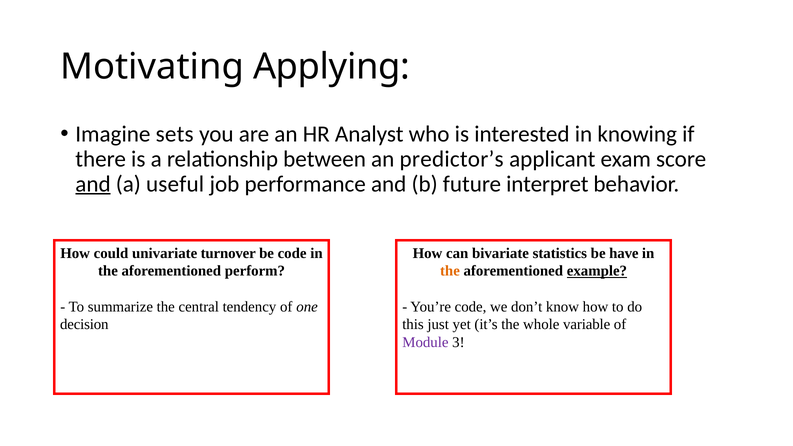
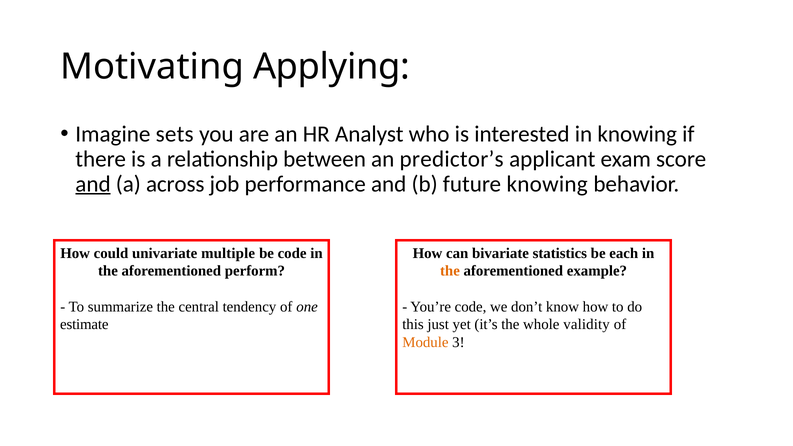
useful: useful -> across (175, 184)
future interpret: interpret -> knowing (547, 184)
turnover: turnover -> multiple (228, 253)
have: have -> each (624, 253)
example underline: present -> none (597, 271)
decision: decision -> estimate (84, 325)
variable: variable -> validity (587, 325)
Module colour: purple -> orange (425, 342)
